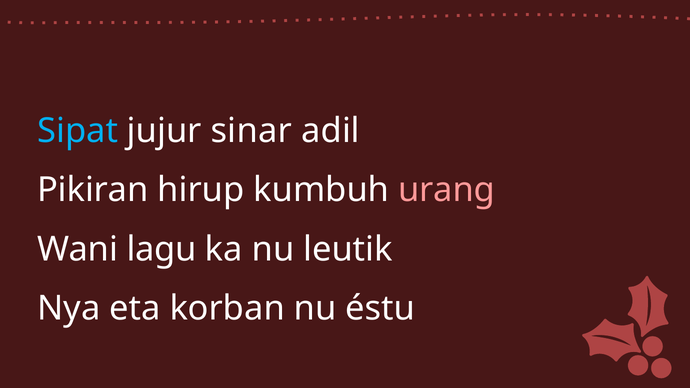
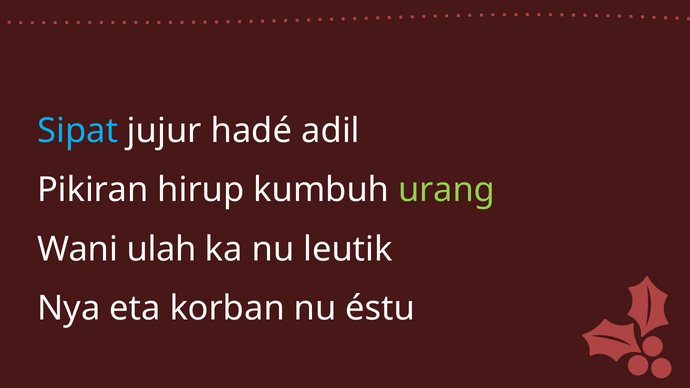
sinar: sinar -> hadé (251, 131)
urang colour: pink -> light green (447, 190)
lagu: lagu -> ulah (162, 249)
